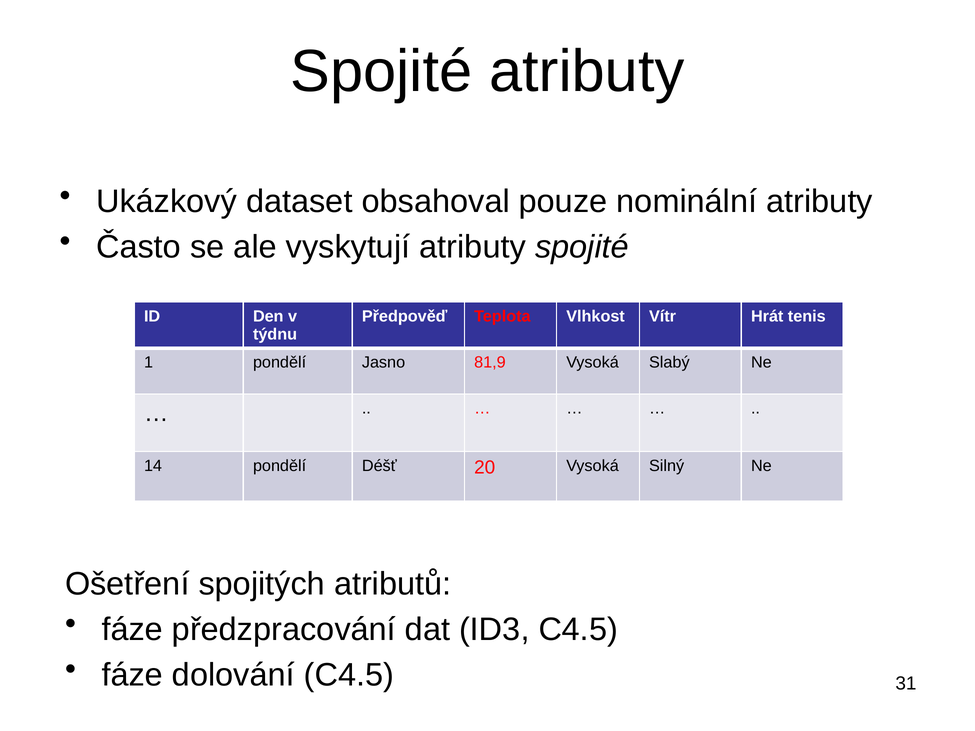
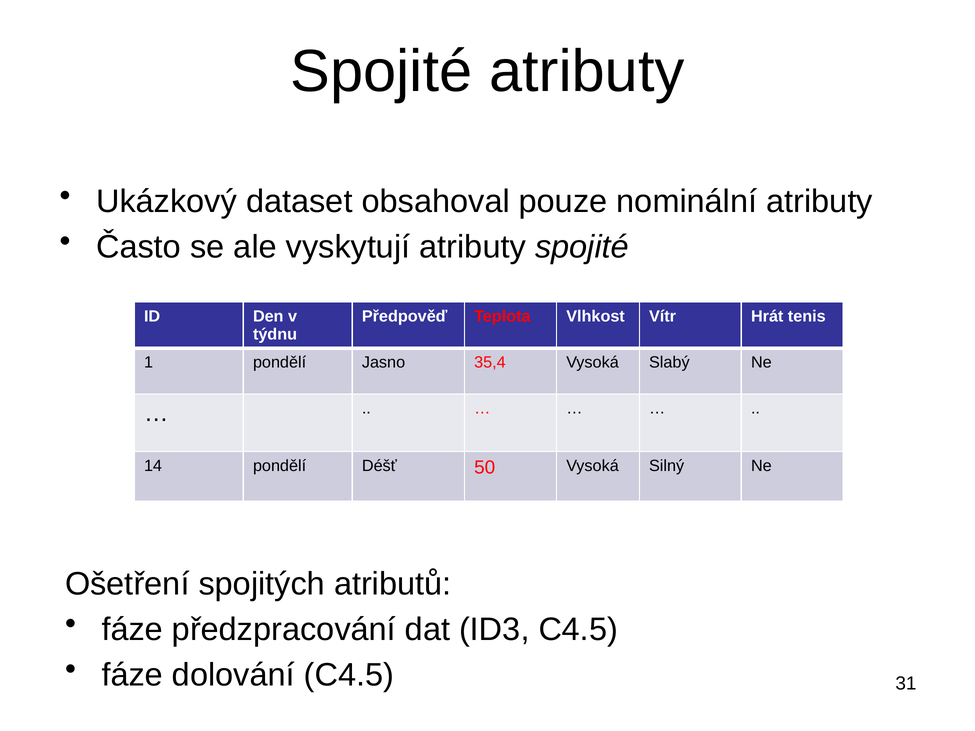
81,9: 81,9 -> 35,4 (490, 363)
20: 20 -> 50 (485, 468)
